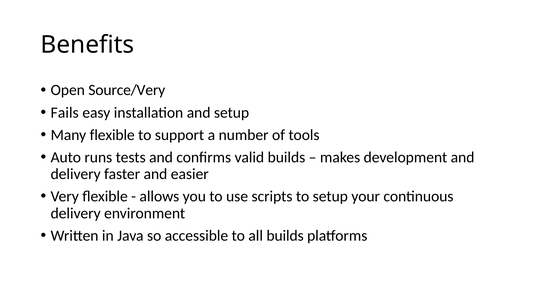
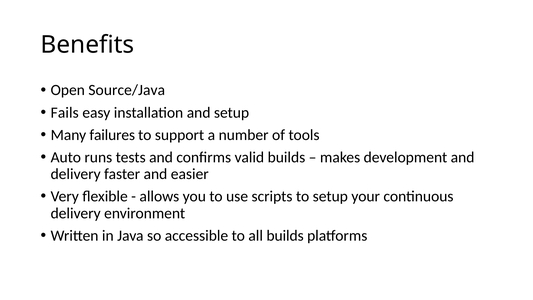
Source/Very: Source/Very -> Source/Java (127, 90)
Many flexible: flexible -> failures (112, 135)
